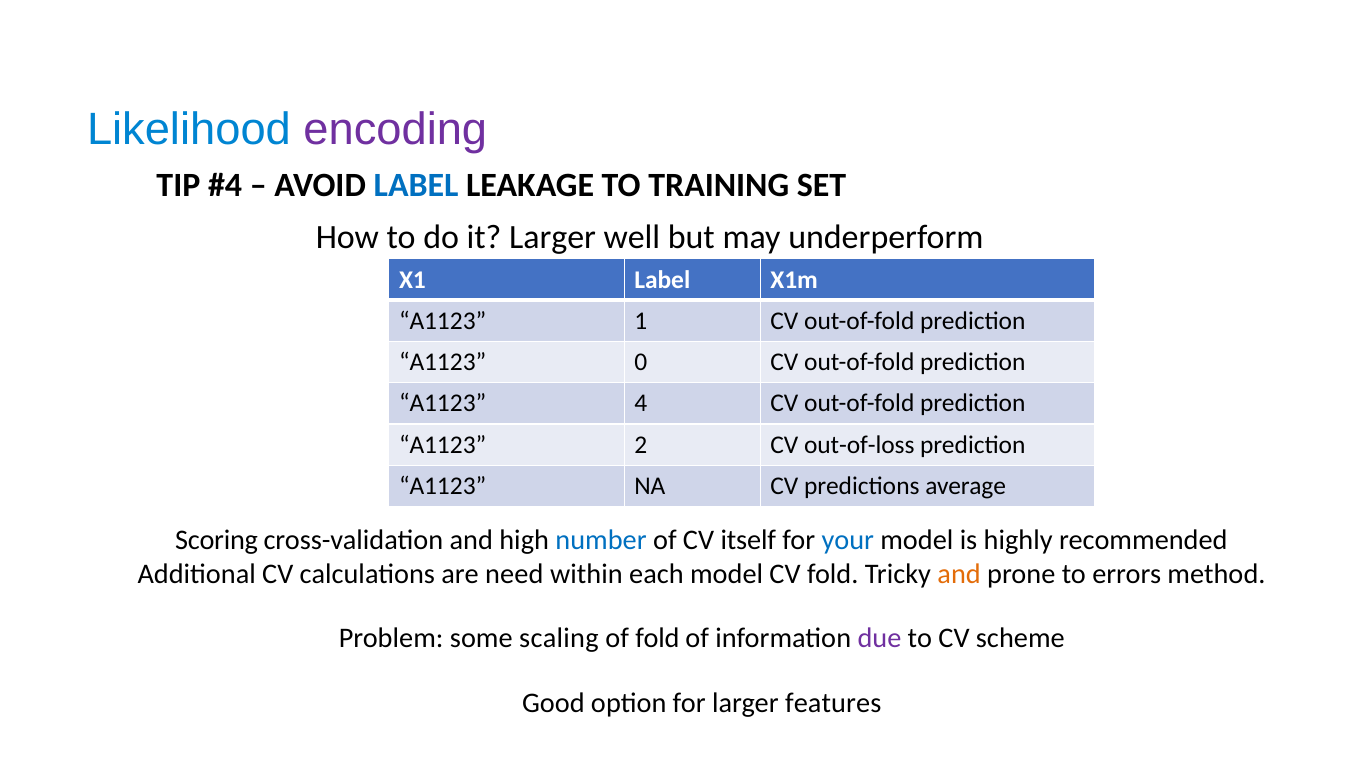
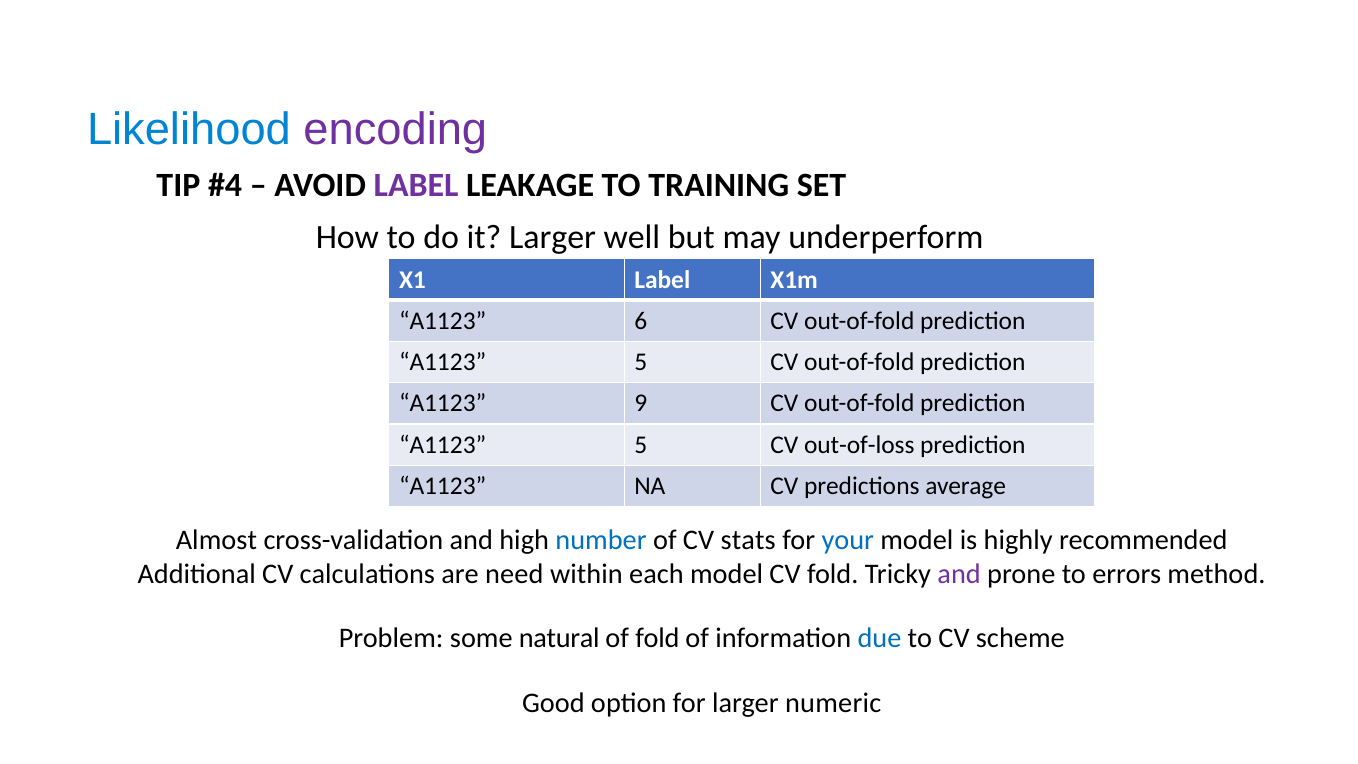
LABEL colour: blue -> purple (416, 186)
1: 1 -> 6 (641, 321)
0: 0 -> 5 (641, 362)
4: 4 -> 9 (641, 403)
2: 2 -> 5 (641, 445)
Scoring: Scoring -> Almost (216, 540)
itself: itself -> stats (748, 540)
and colour: orange -> purple (959, 574)
scaling: scaling -> natural (559, 638)
due colour: purple -> blue (879, 638)
features: features -> numeric (833, 703)
